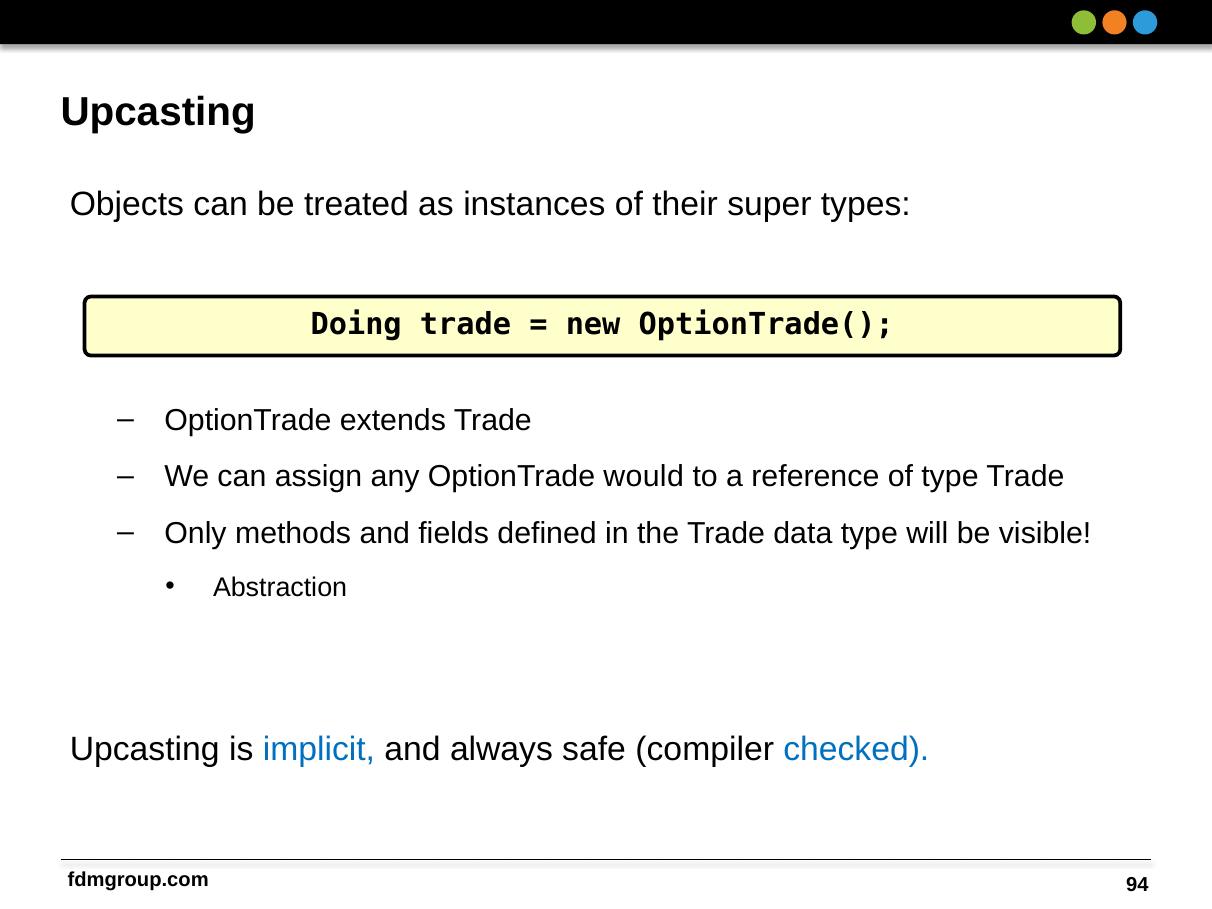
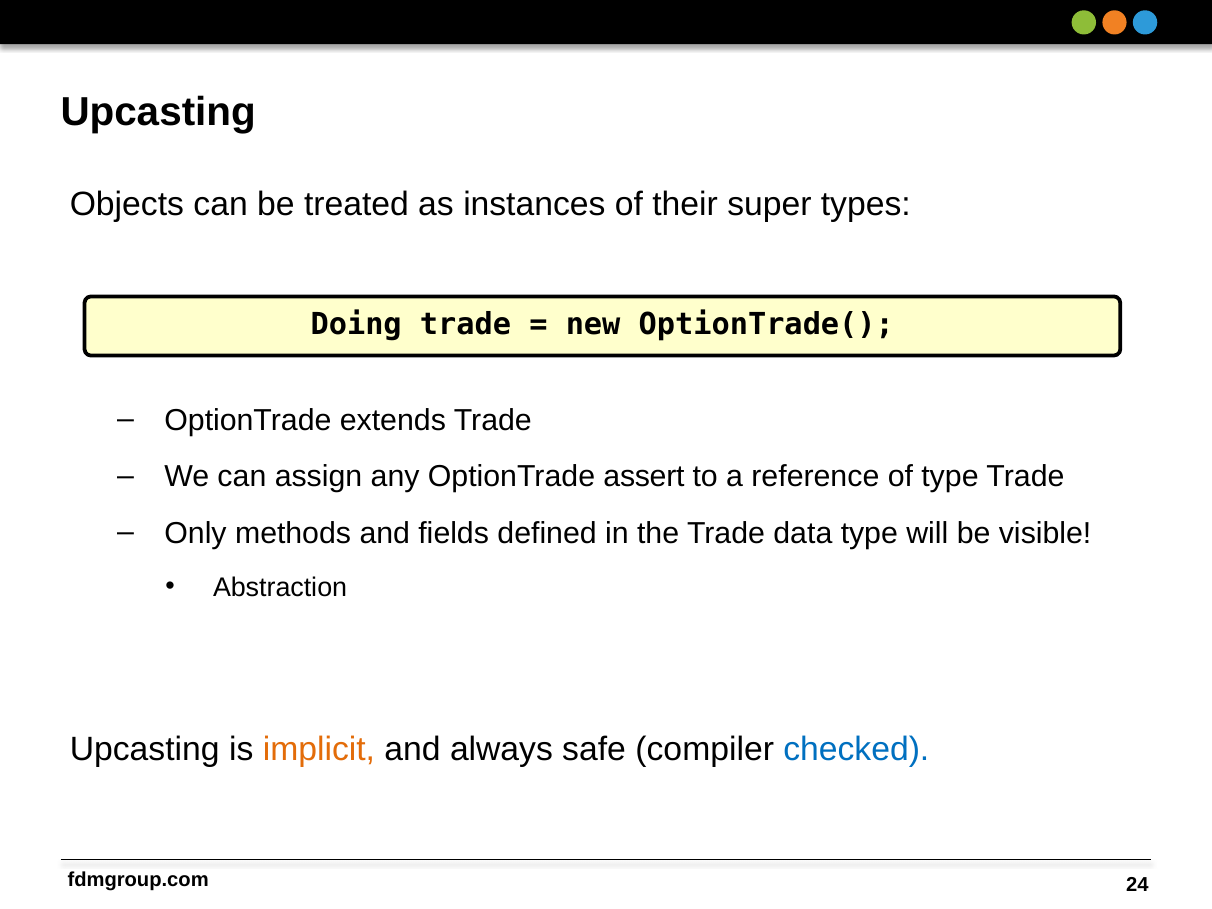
would: would -> assert (644, 477)
implicit colour: blue -> orange (319, 750)
94: 94 -> 24 (1137, 885)
